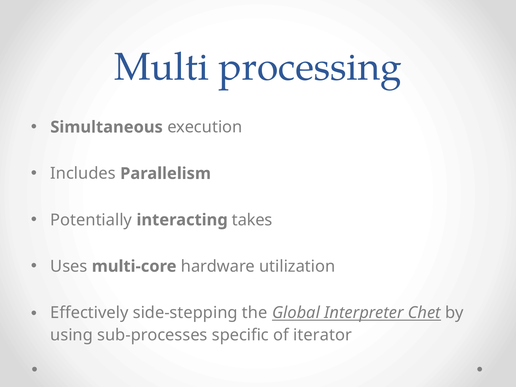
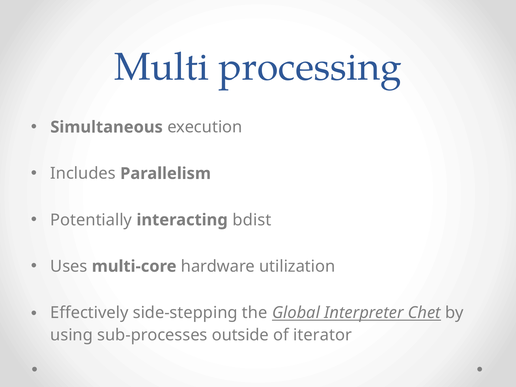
takes: takes -> bdist (252, 220)
specific: specific -> outside (240, 335)
